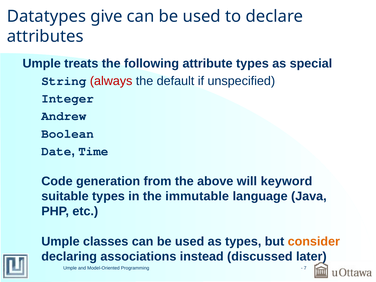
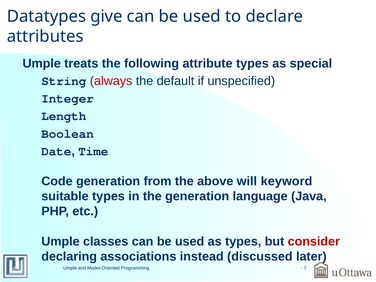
Andrew: Andrew -> Length (64, 116)
the immutable: immutable -> generation (197, 196)
consider colour: orange -> red (314, 241)
